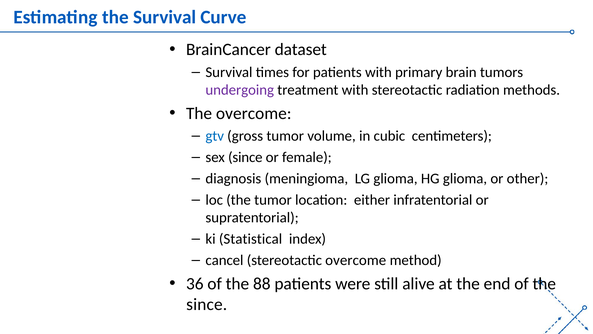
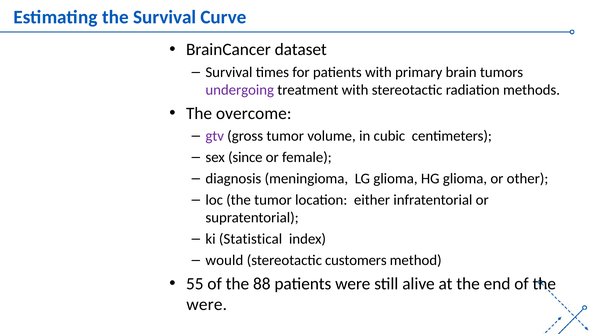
gtv colour: blue -> purple (215, 136)
cancel: cancel -> would (224, 260)
stereotactic overcome: overcome -> customers (356, 260)
36: 36 -> 55 (195, 283)
since: since -> were (207, 304)
